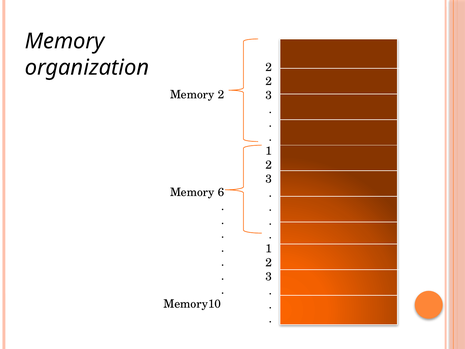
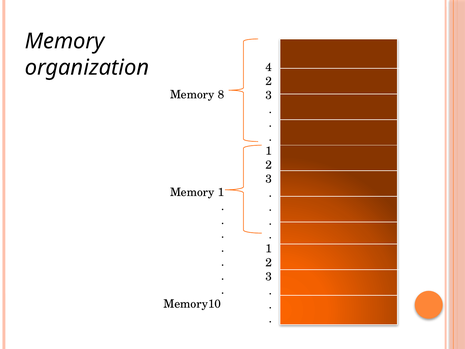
organization 2: 2 -> 4 (269, 67)
Memory 2: 2 -> 8 (221, 94)
Memory 6: 6 -> 1 (221, 192)
